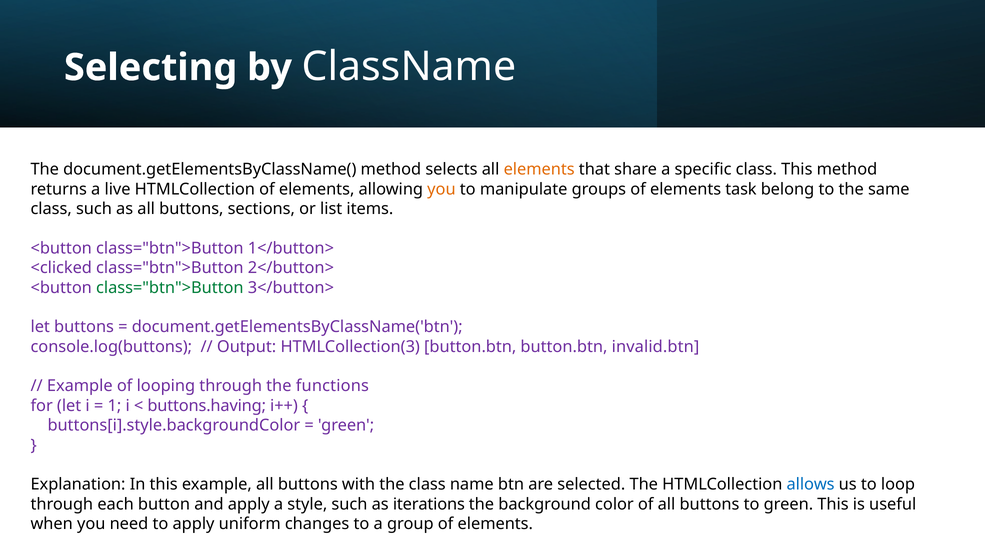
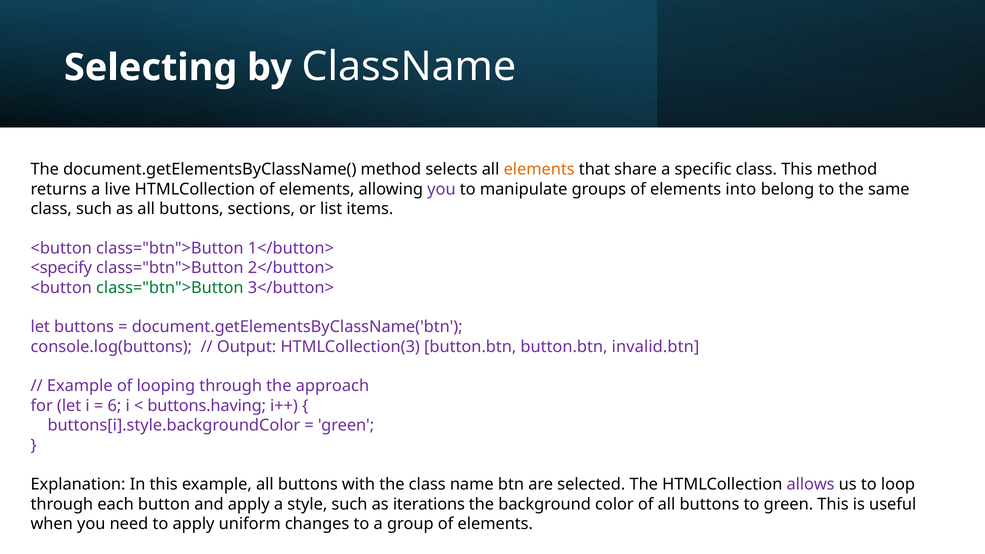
you colour: orange -> purple (441, 189)
task: task -> into (741, 189)
<clicked: <clicked -> <specify (61, 268)
functions: functions -> approach (332, 386)
1: 1 -> 6 (114, 406)
allows colour: blue -> purple (811, 485)
